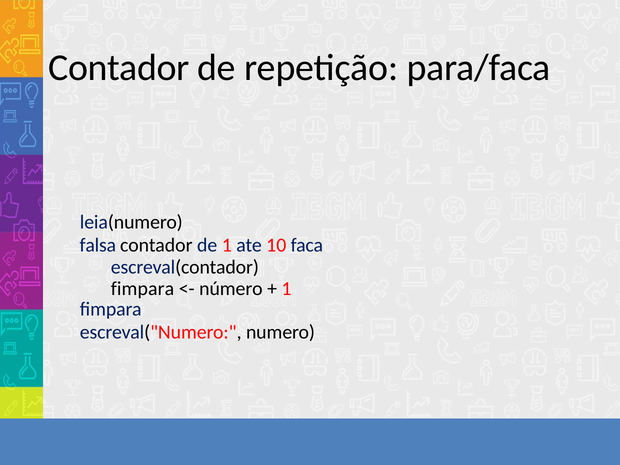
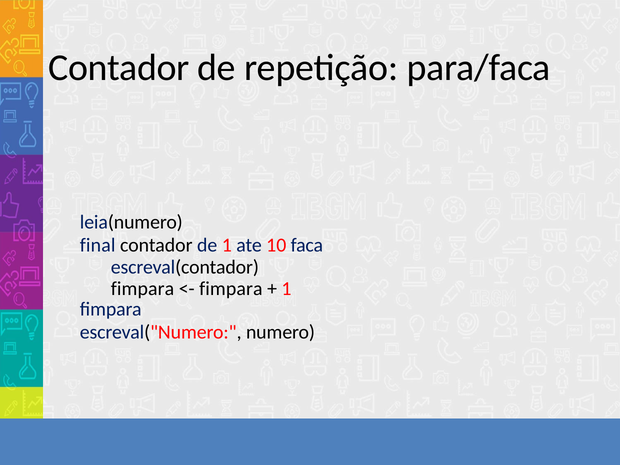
falsa: falsa -> final (98, 245)
número: número -> fimpara (231, 289)
